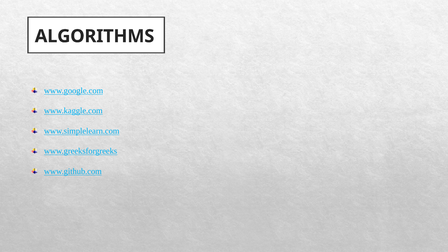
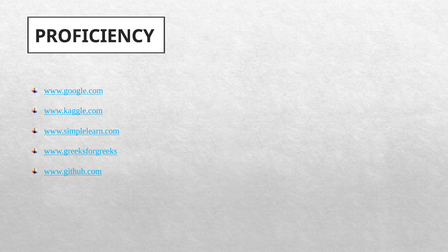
ALGORITHMS: ALGORITHMS -> PROFICIENCY (95, 36)
